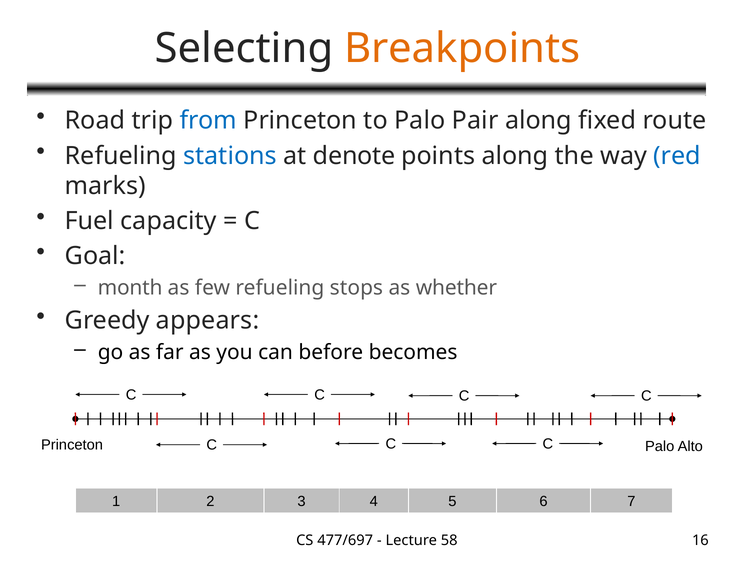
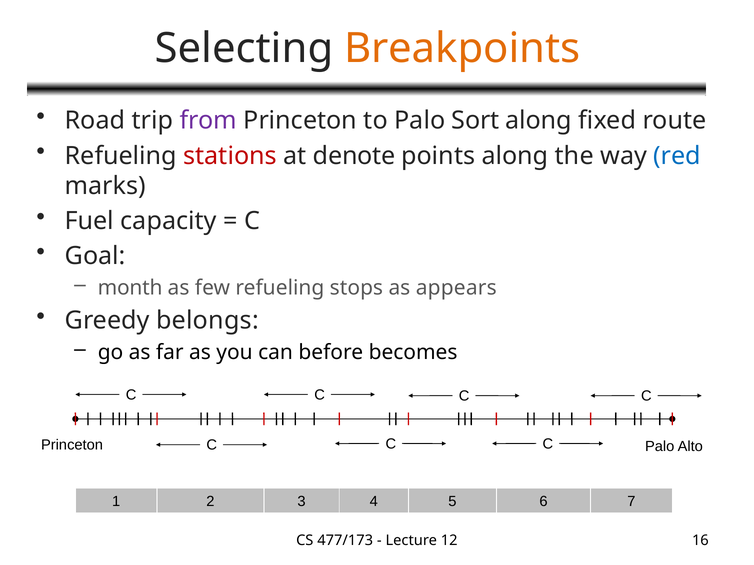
from colour: blue -> purple (208, 121)
Pair: Pair -> Sort (475, 121)
stations colour: blue -> red (230, 156)
whether: whether -> appears (456, 288)
appears: appears -> belongs (208, 321)
477/697: 477/697 -> 477/173 (345, 541)
58: 58 -> 12 (449, 541)
